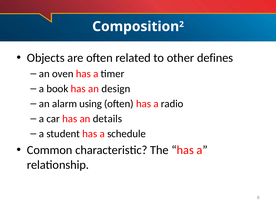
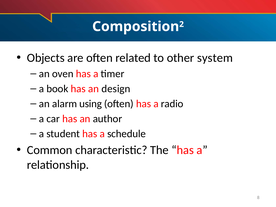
defines: defines -> system (215, 58)
details: details -> author (107, 119)
